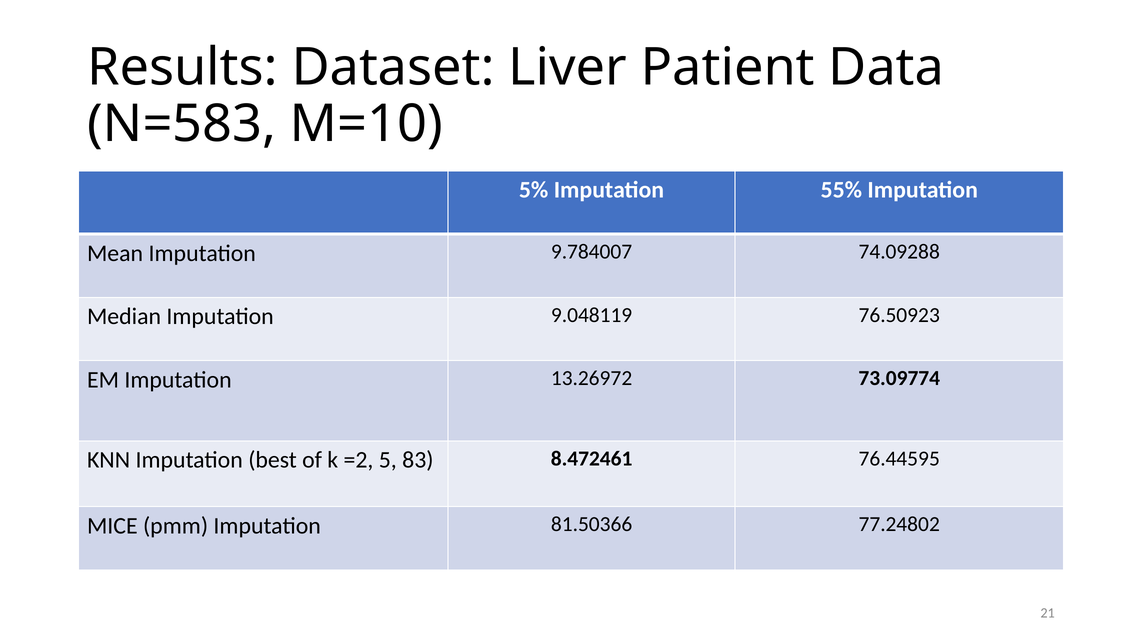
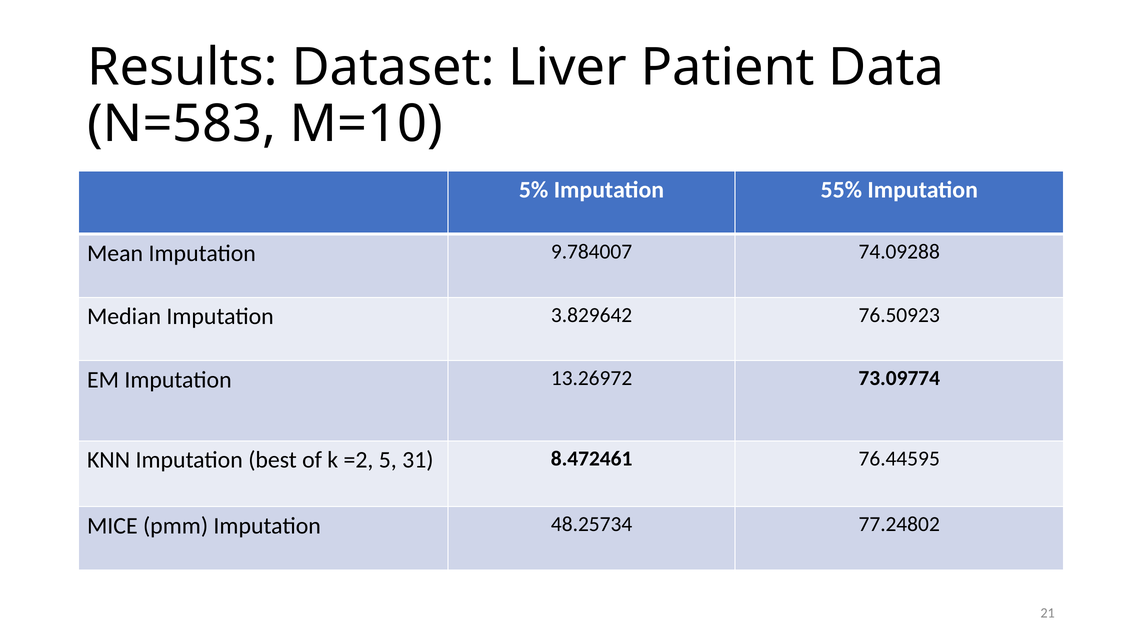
9.048119: 9.048119 -> 3.829642 (592, 315)
83: 83 -> 31 (418, 460)
81.50366: 81.50366 -> 48.25734 (592, 525)
